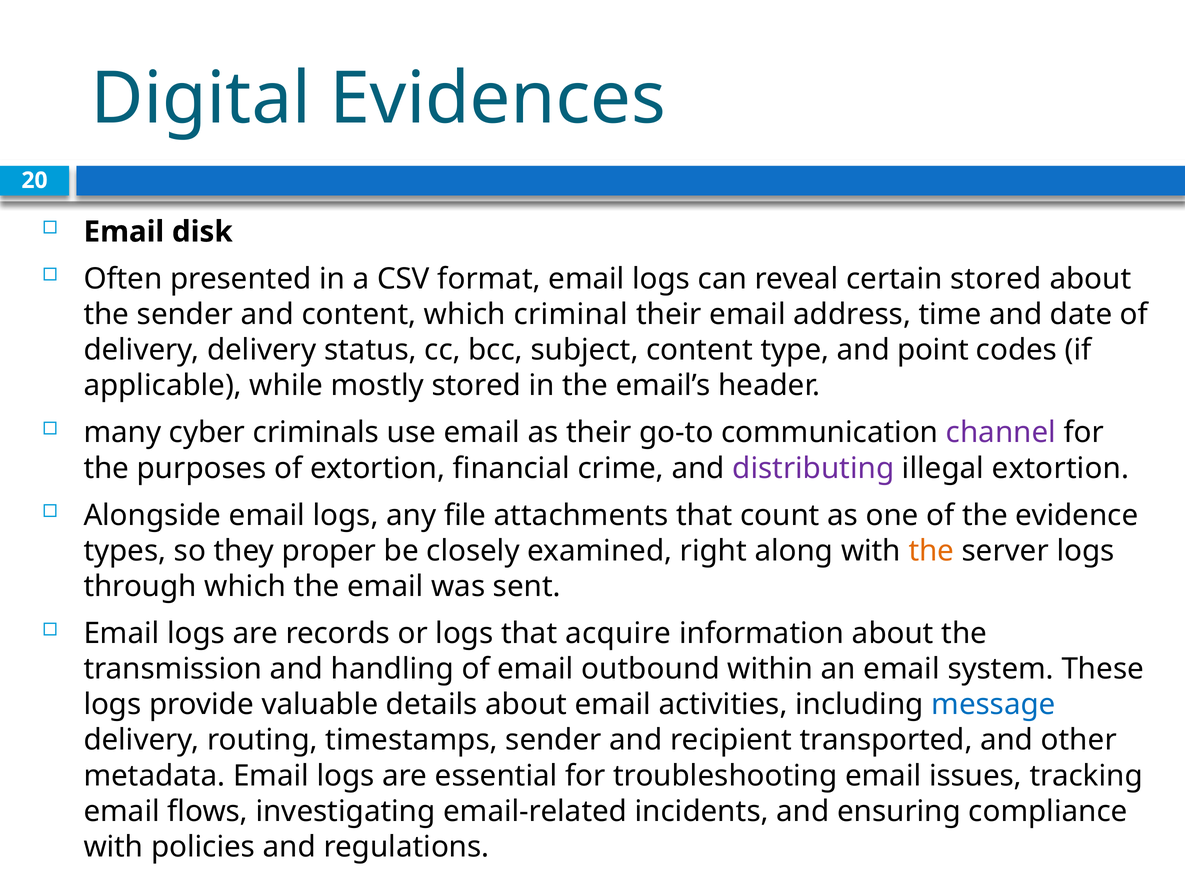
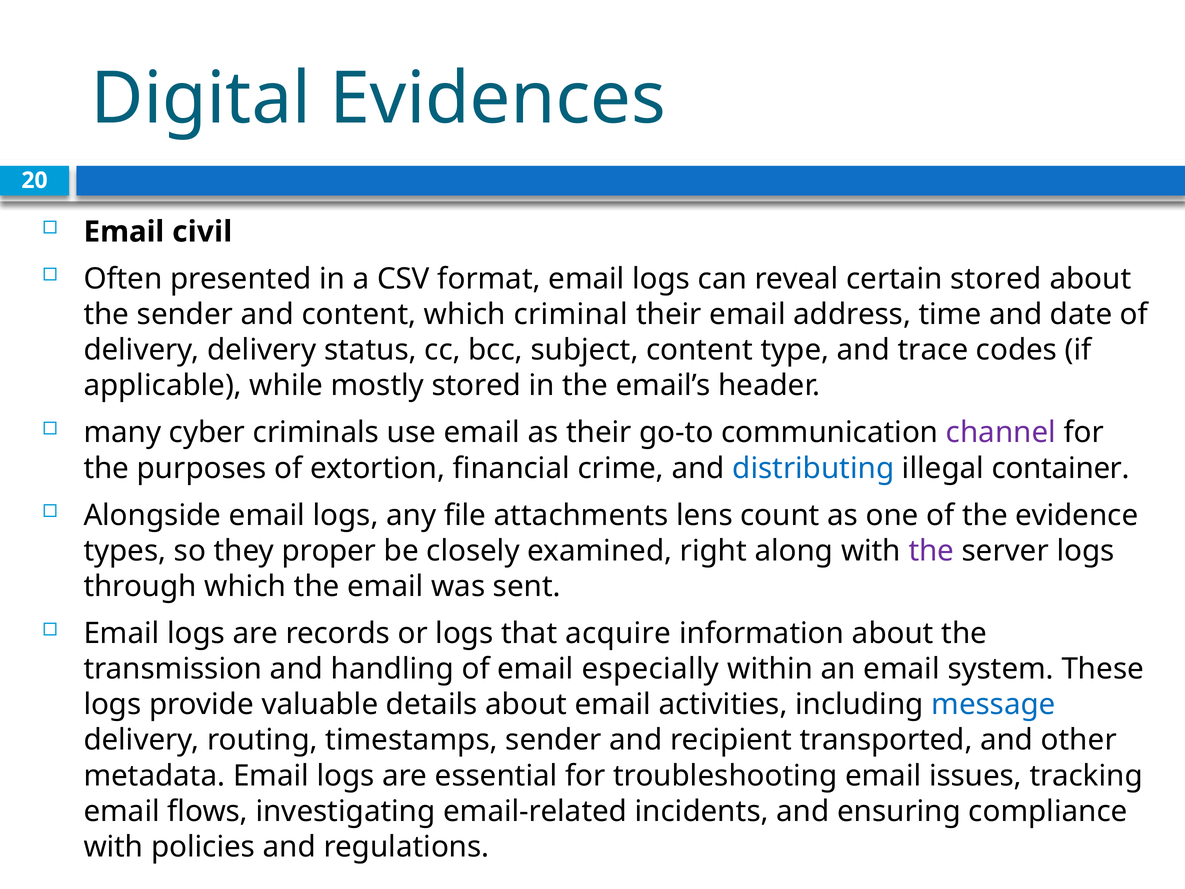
disk: disk -> civil (202, 232)
point: point -> trace (933, 350)
distributing colour: purple -> blue (813, 468)
illegal extortion: extortion -> container (1061, 468)
attachments that: that -> lens (704, 515)
the colour: orange -> purple (931, 551)
outbound: outbound -> especially (650, 669)
